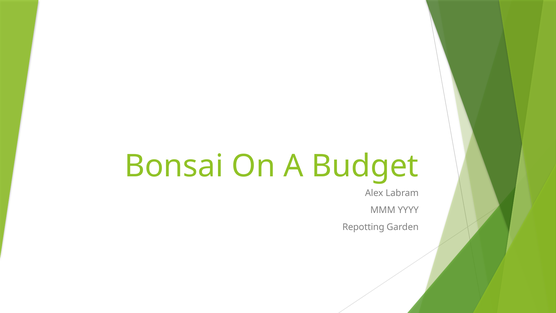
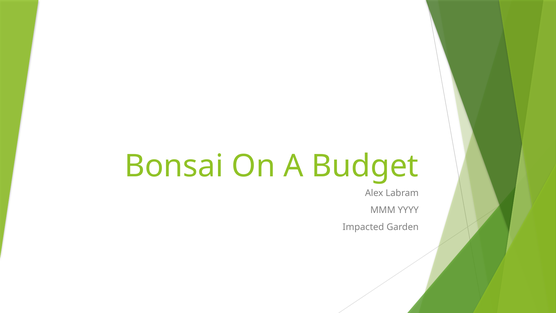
Repotting: Repotting -> Impacted (363, 227)
